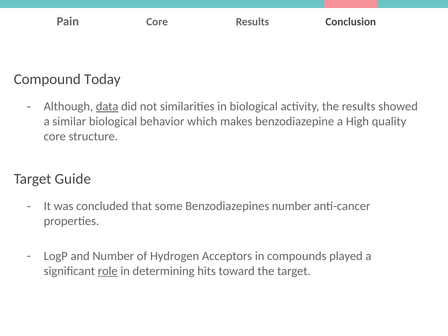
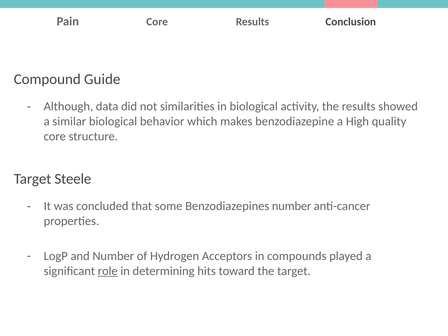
Today: Today -> Guide (102, 79)
data underline: present -> none (107, 106)
Guide: Guide -> Steele (73, 179)
